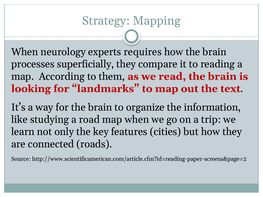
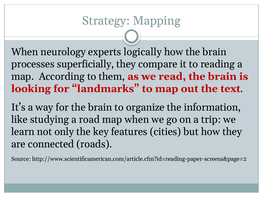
requires: requires -> logically (143, 52)
